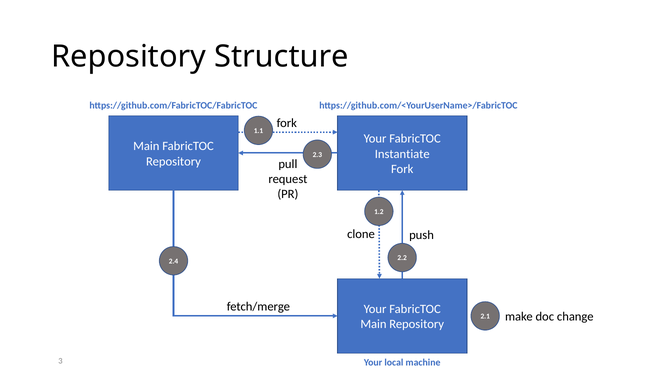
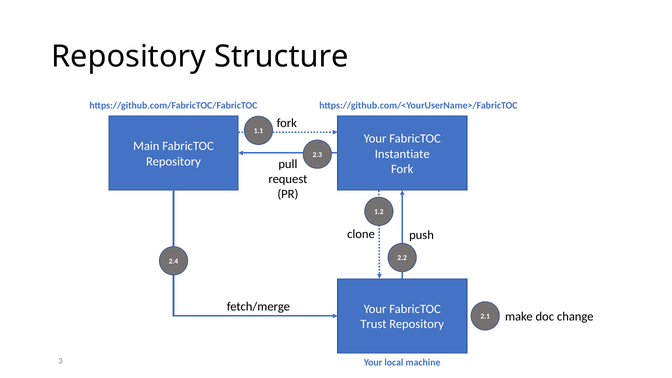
Main: Main -> Trust (373, 324)
